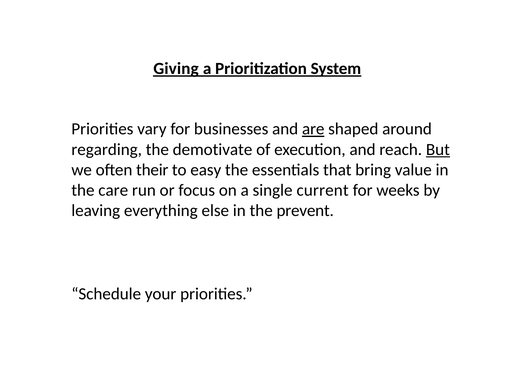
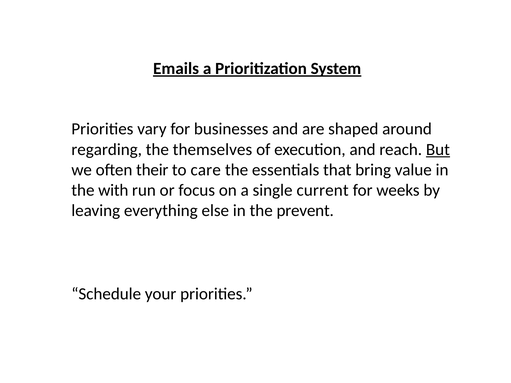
Giving: Giving -> Emails (176, 69)
are underline: present -> none (313, 129)
demotivate: demotivate -> themselves (212, 150)
easy: easy -> care (206, 170)
care: care -> with (113, 190)
